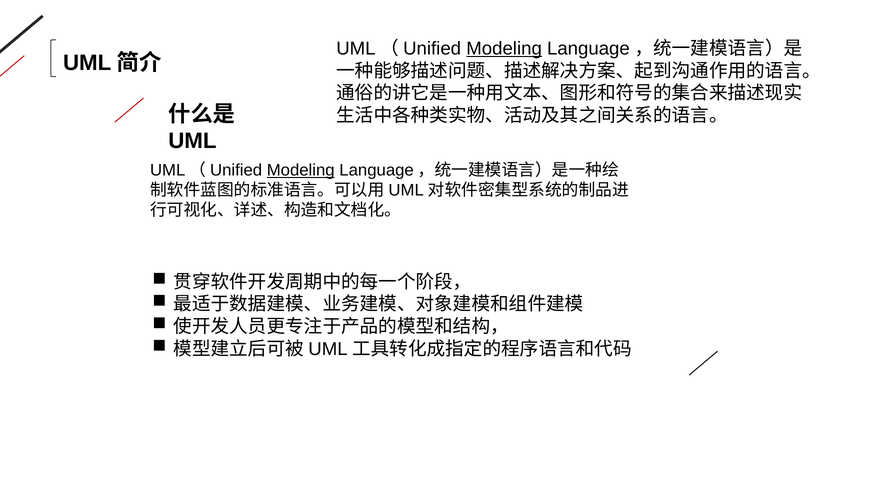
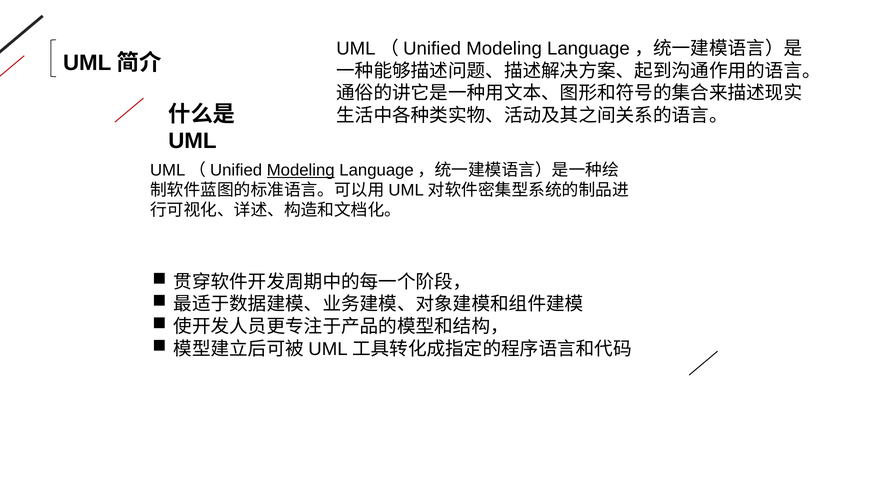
Modeling underline: present -> none (504, 49)
